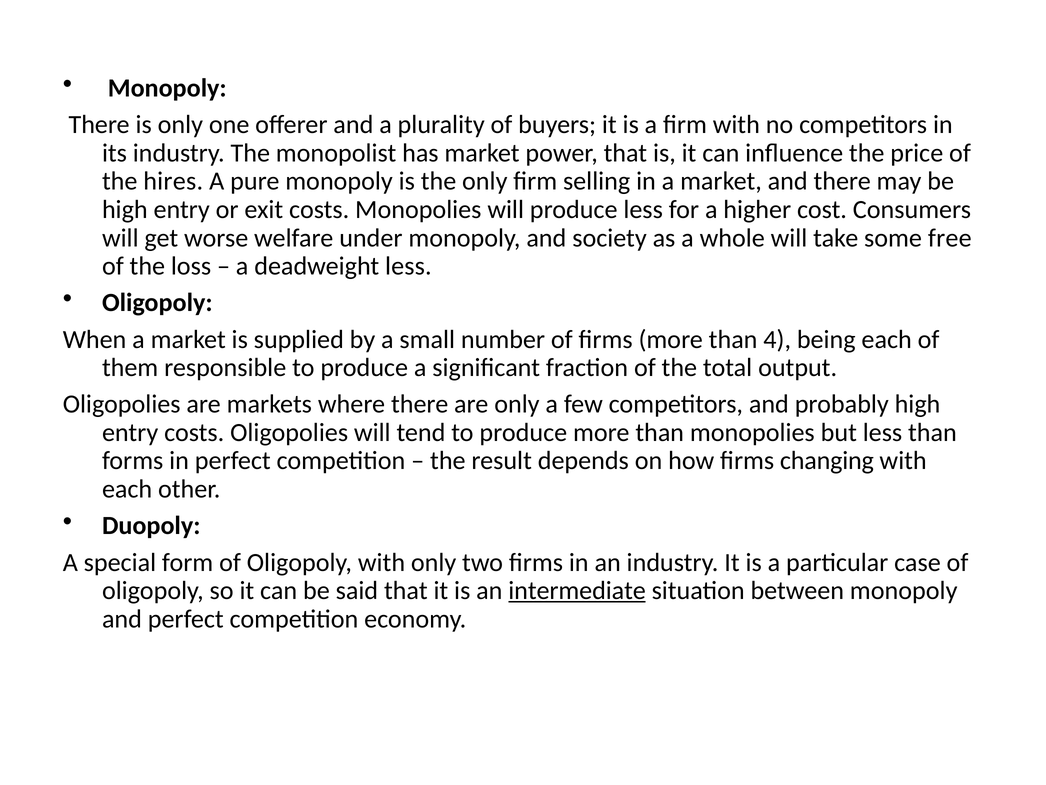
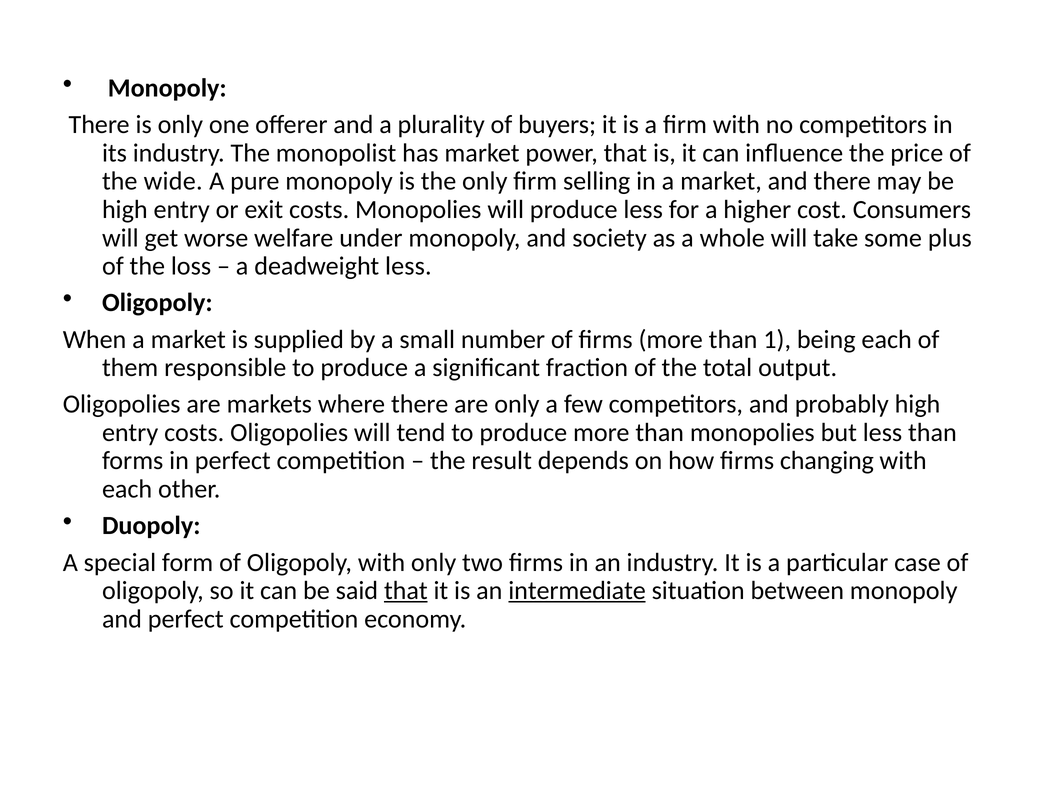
hires: hires -> wide (173, 181)
free: free -> plus (950, 238)
4: 4 -> 1 (777, 339)
that underline: none -> present (406, 590)
